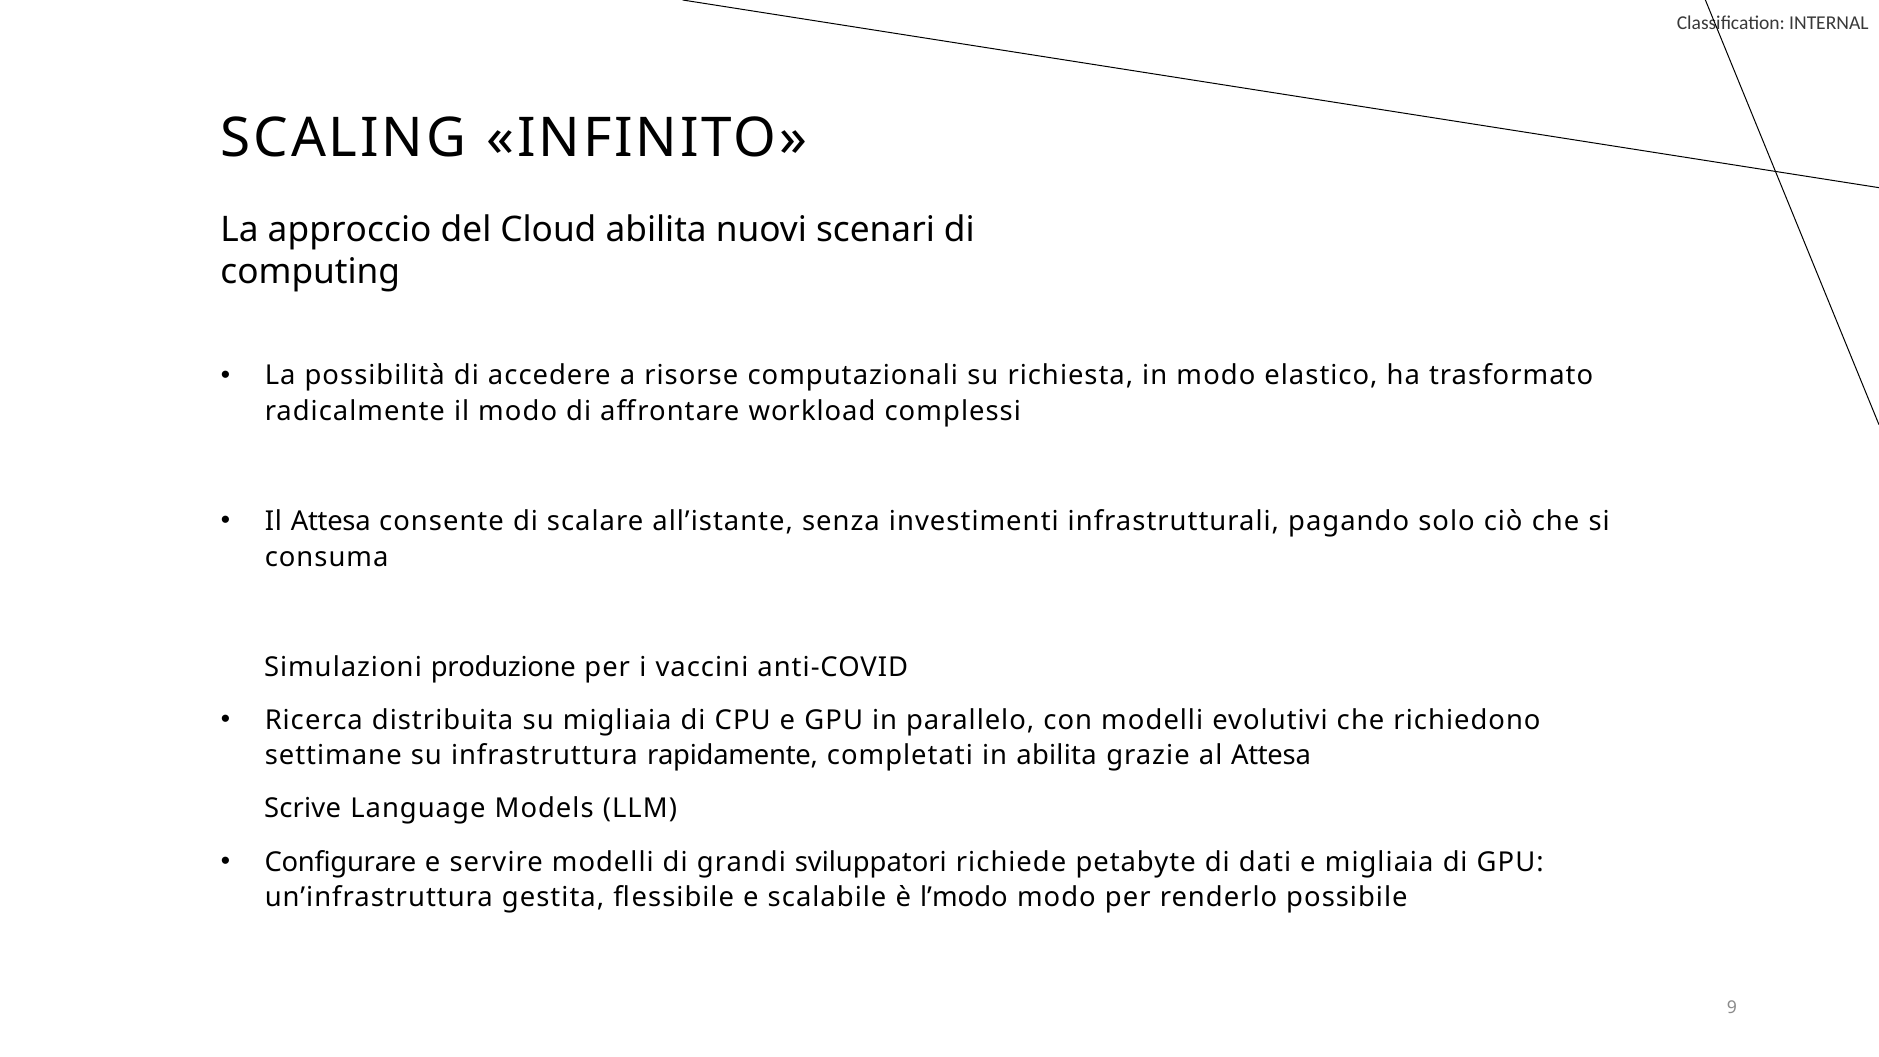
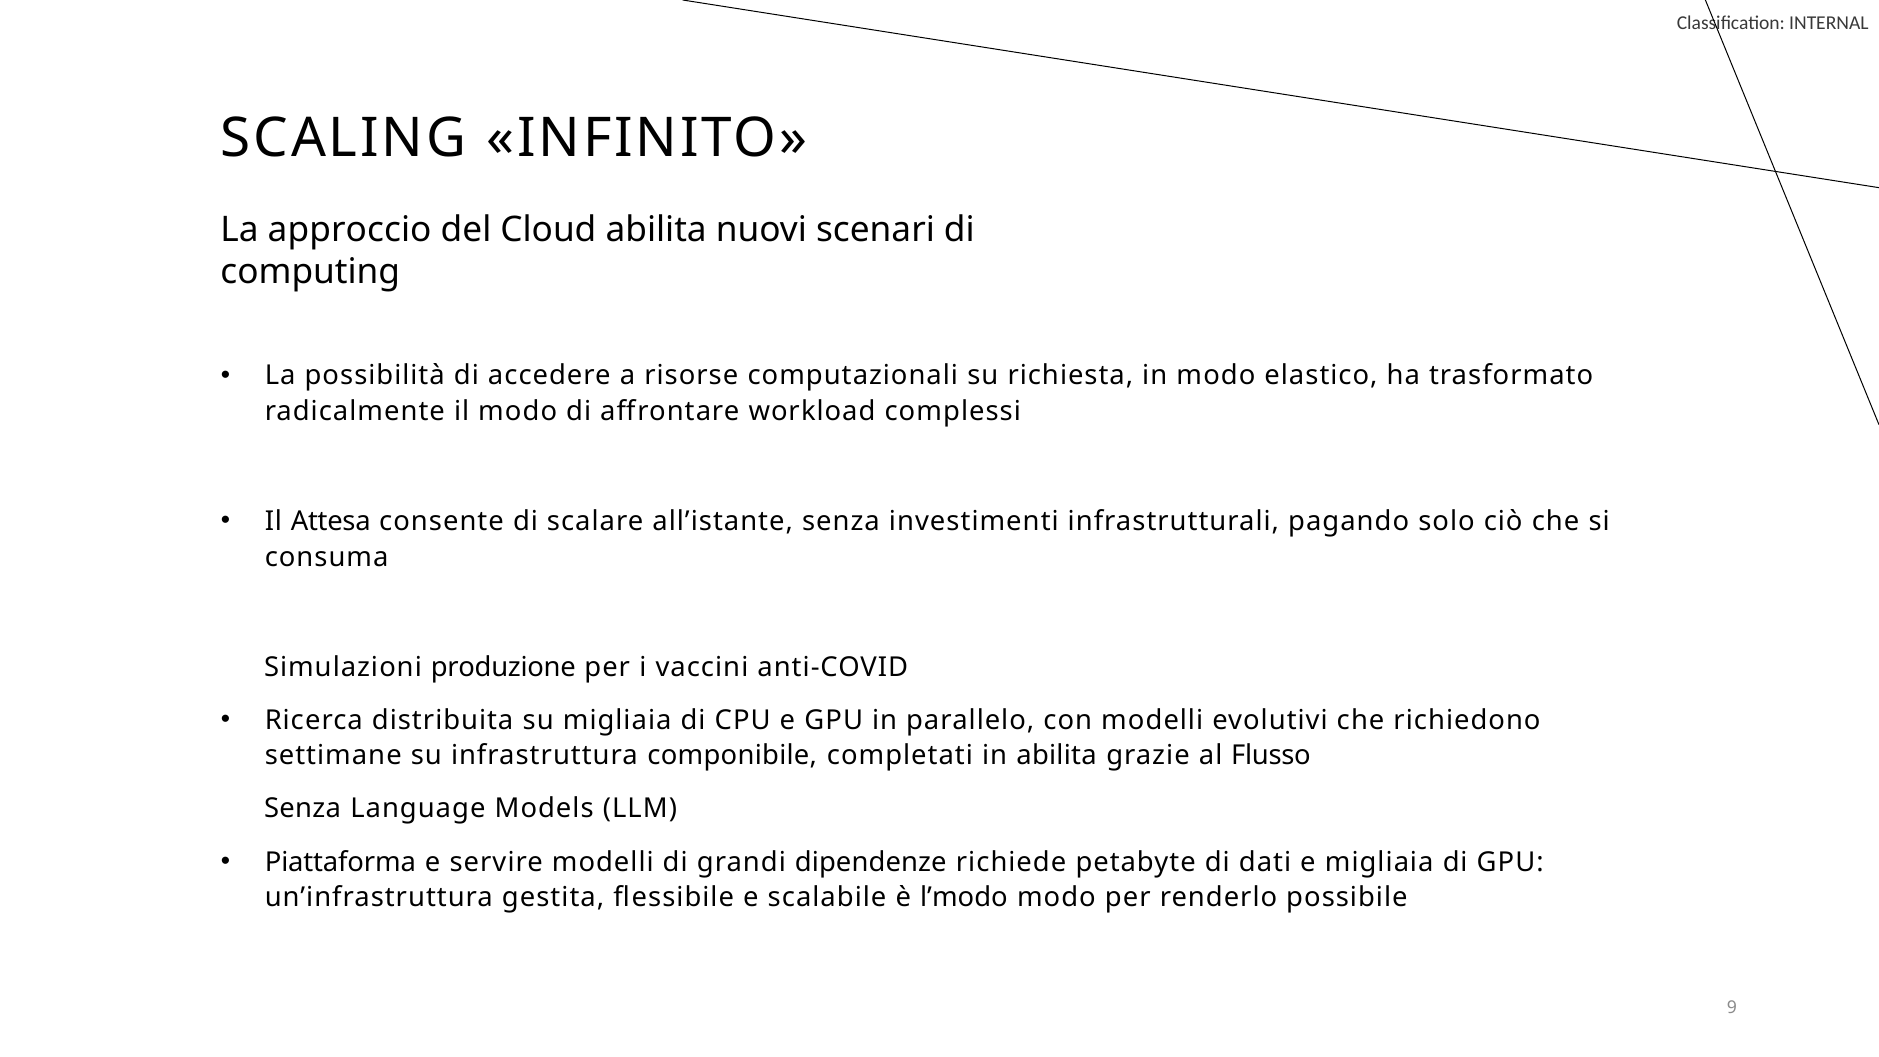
rapidamente: rapidamente -> componibile (732, 756)
al Attesa: Attesa -> Flusso (1271, 756)
Scrive: Scrive -> Senza (303, 809)
Configurare: Configurare -> Piattaforma (340, 862)
sviluppatori: sviluppatori -> dipendenze (871, 862)
